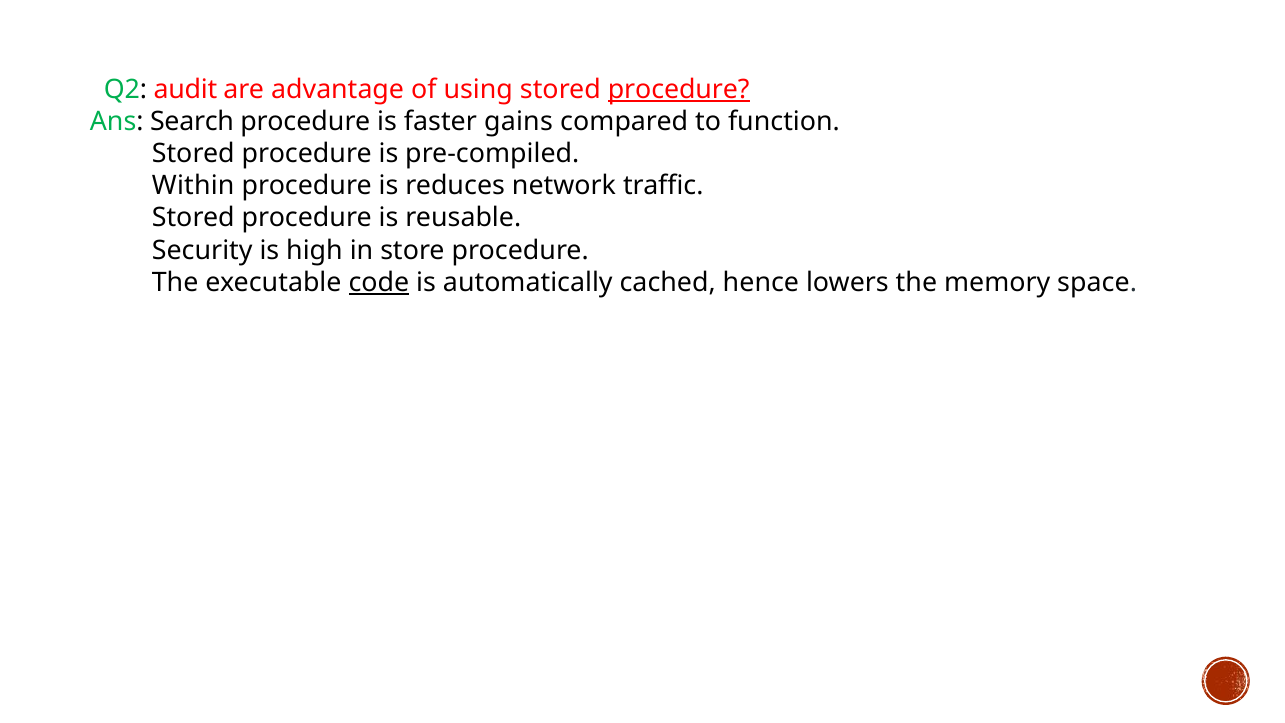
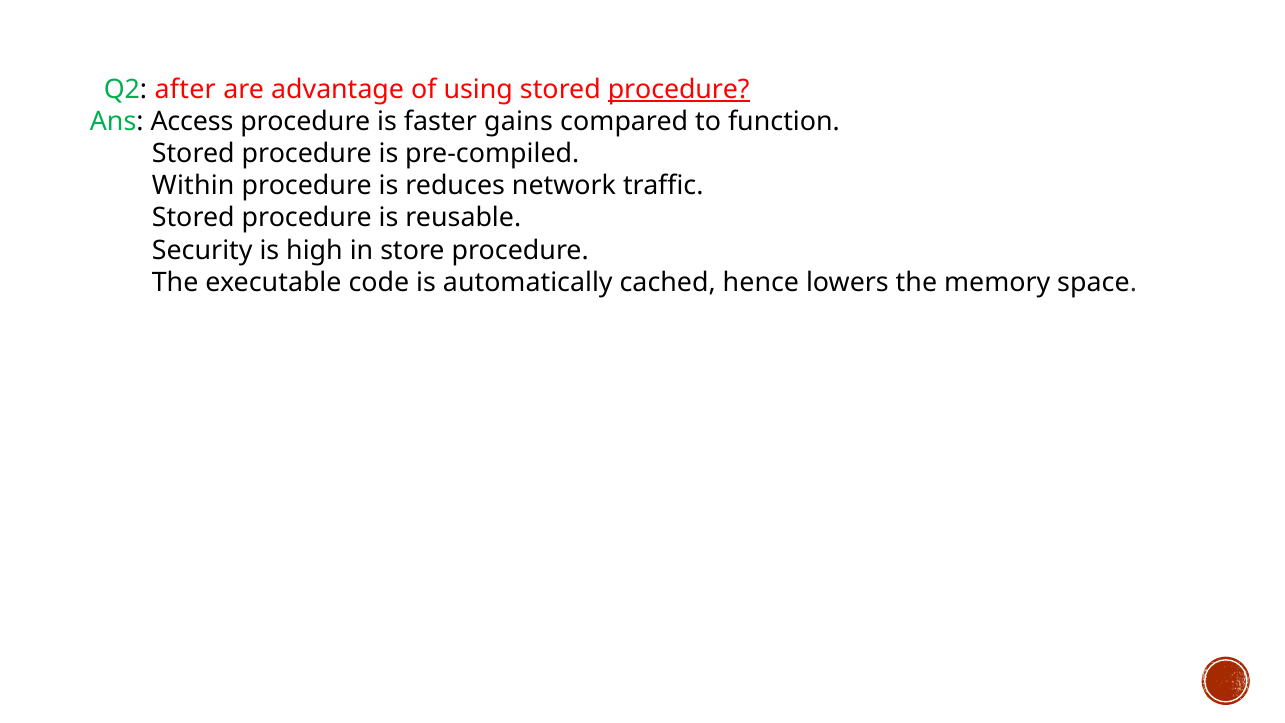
audit: audit -> after (185, 90)
Search: Search -> Access (192, 122)
code underline: present -> none (379, 282)
